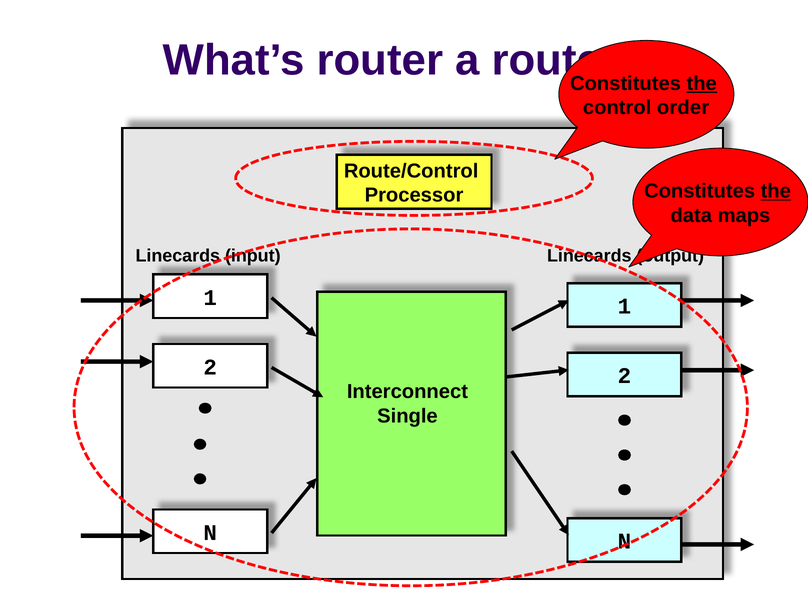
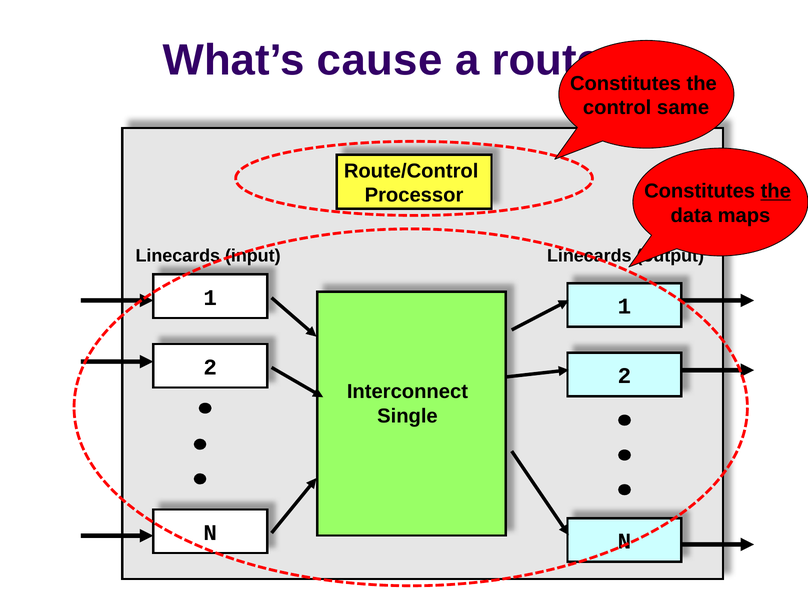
What’s router: router -> cause (380, 60)
the underline: present -> none (702, 84)
order: order -> same (683, 108)
